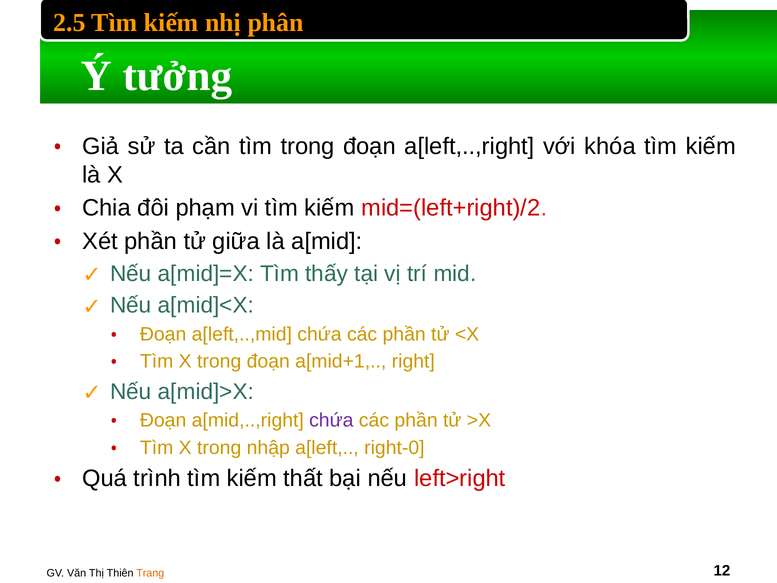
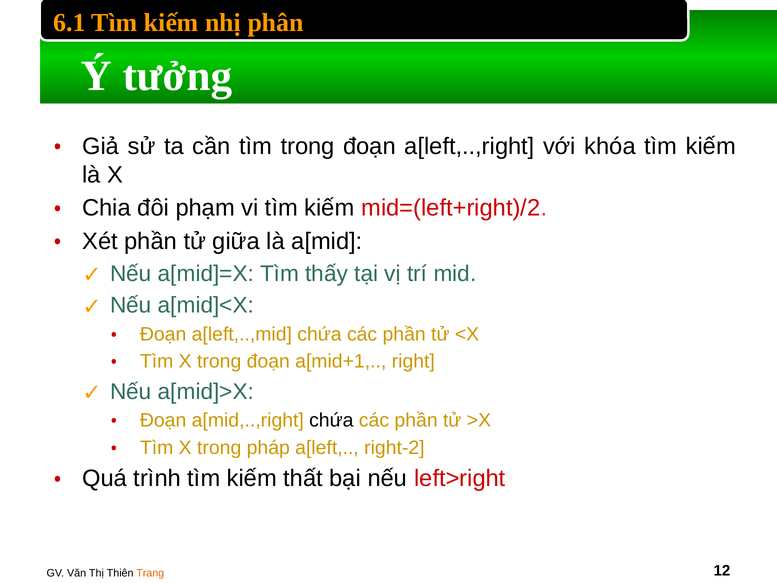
2.5: 2.5 -> 6.1 (69, 23)
chứa colour: purple -> black (331, 420)
nhập: nhập -> pháp (268, 447)
right-0: right-0 -> right-2 (394, 447)
